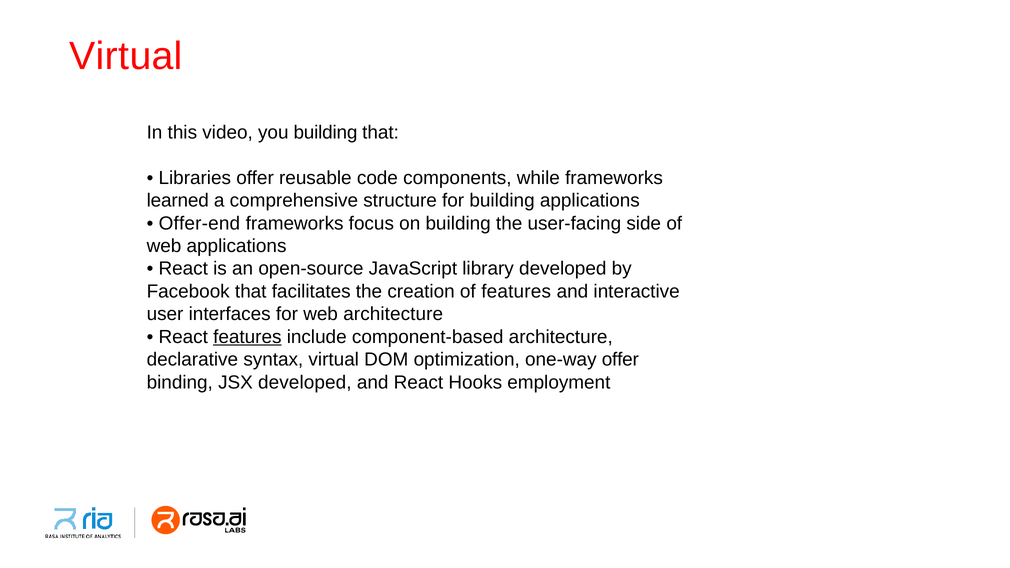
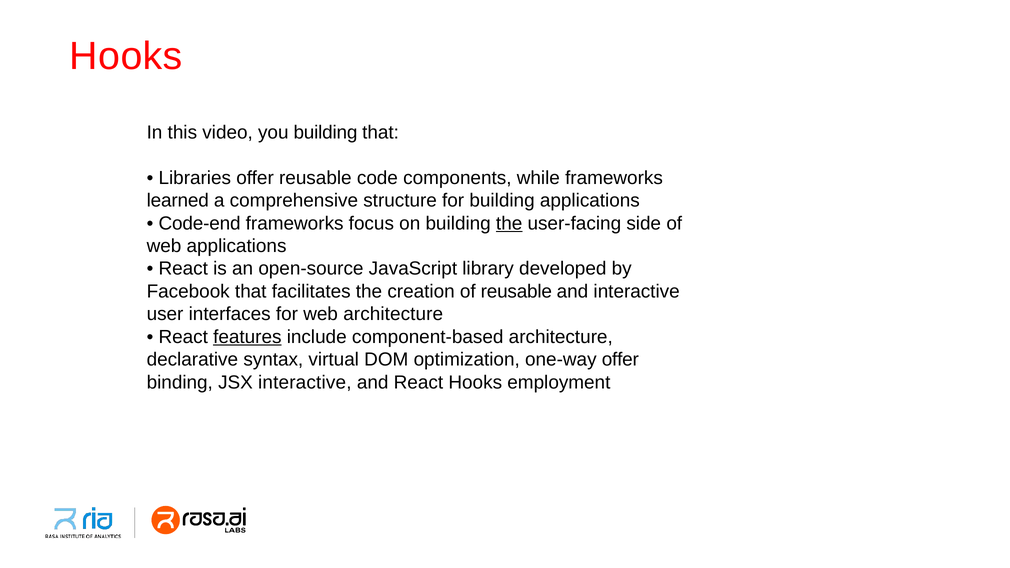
Virtual: Virtual -> Hooks (126, 56)
Offer-end: Offer-end -> Code-end (200, 223)
the underline: none -> present (509, 223)
of features: features -> reusable (516, 291)
JSX developed: developed -> interactive (305, 382)
